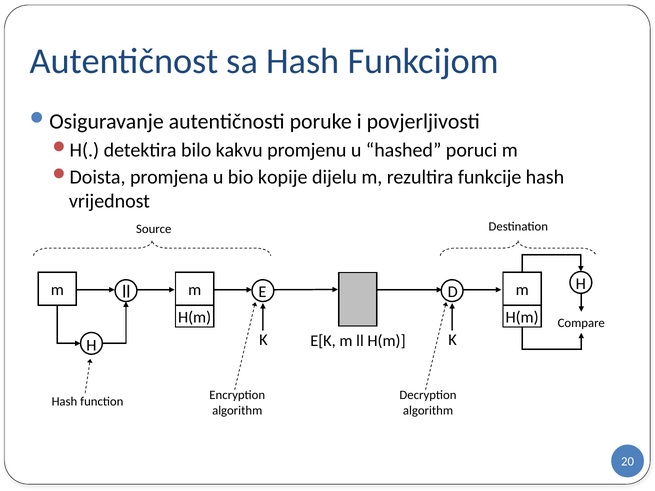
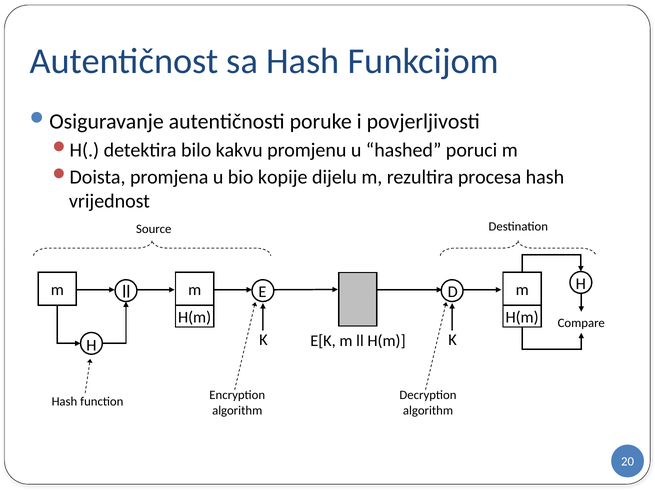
funkcije: funkcije -> procesa (490, 177)
